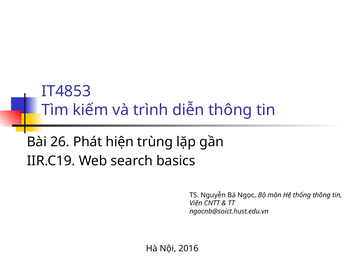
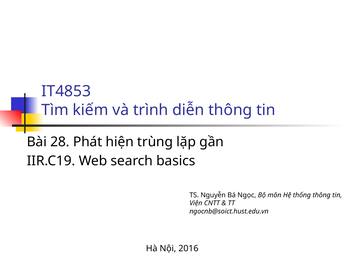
26: 26 -> 28 (60, 142)
